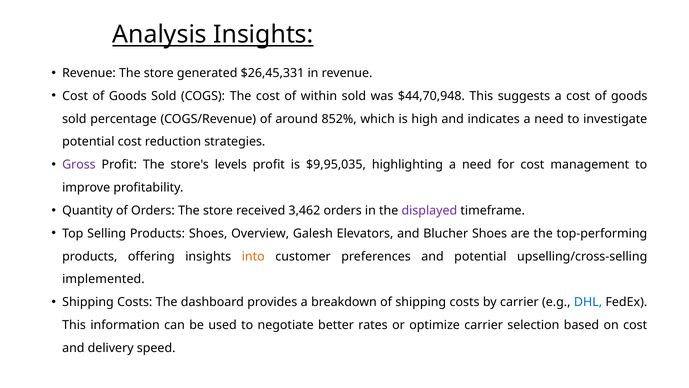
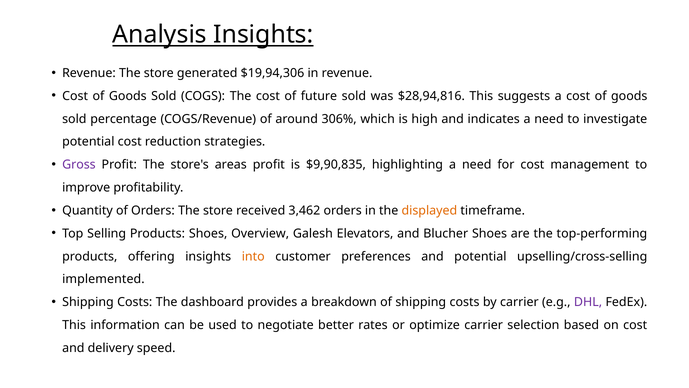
$26,45,331: $26,45,331 -> $19,94,306 (272, 73)
within: within -> future (319, 96)
$44,70,948: $44,70,948 -> $28,94,816 (431, 96)
852%: 852% -> 306% (339, 119)
levels: levels -> areas (231, 165)
$9,95,035: $9,95,035 -> $9,90,835 (336, 165)
displayed colour: purple -> orange (429, 210)
DHL colour: blue -> purple (588, 302)
